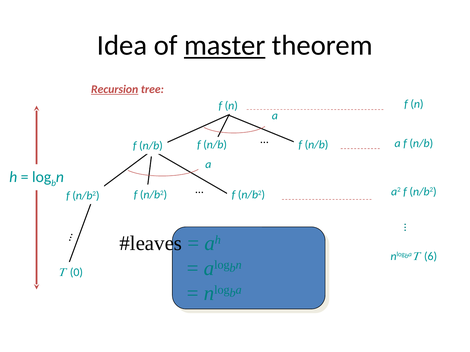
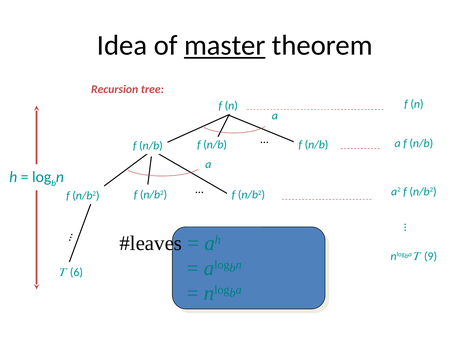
Recursion underline: present -> none (115, 89)
6: 6 -> 9 (431, 257)
0: 0 -> 6 (76, 273)
